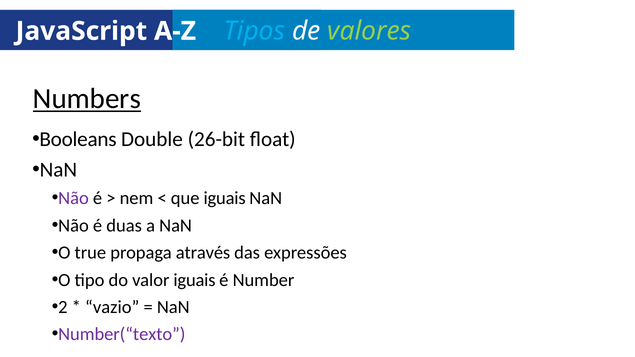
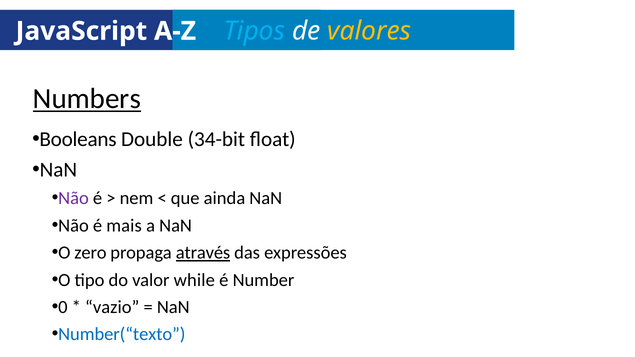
valores colour: light green -> yellow (369, 31)
26-bit: 26-bit -> 34-bit (216, 139)
que iguais: iguais -> ainda (224, 198)
duas: duas -> mais (124, 226)
true: true -> zero (90, 253)
através underline: none -> present (203, 253)
valor iguais: iguais -> while (194, 280)
2: 2 -> 0 (63, 307)
Number(“texto colour: purple -> blue (122, 334)
